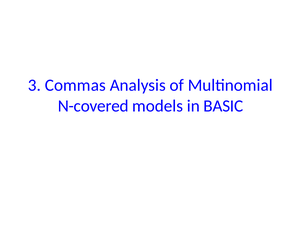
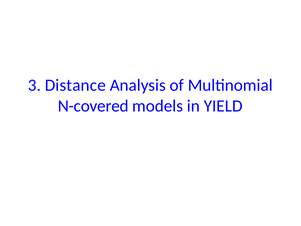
Commas: Commas -> Distance (75, 85)
BASIC: BASIC -> YIELD (223, 106)
